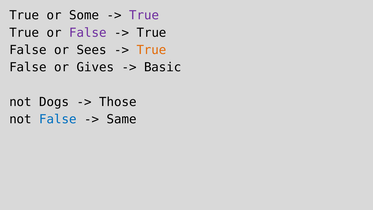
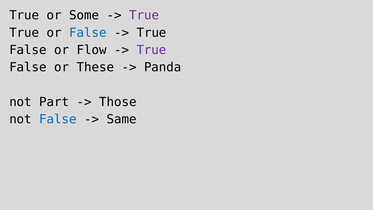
False colour: purple -> blue (88, 33)
Sees: Sees -> Flow (92, 50)
True colour: orange -> purple (151, 50)
Gives: Gives -> These (95, 67)
Basic: Basic -> Panda (163, 67)
Dogs: Dogs -> Part (54, 102)
